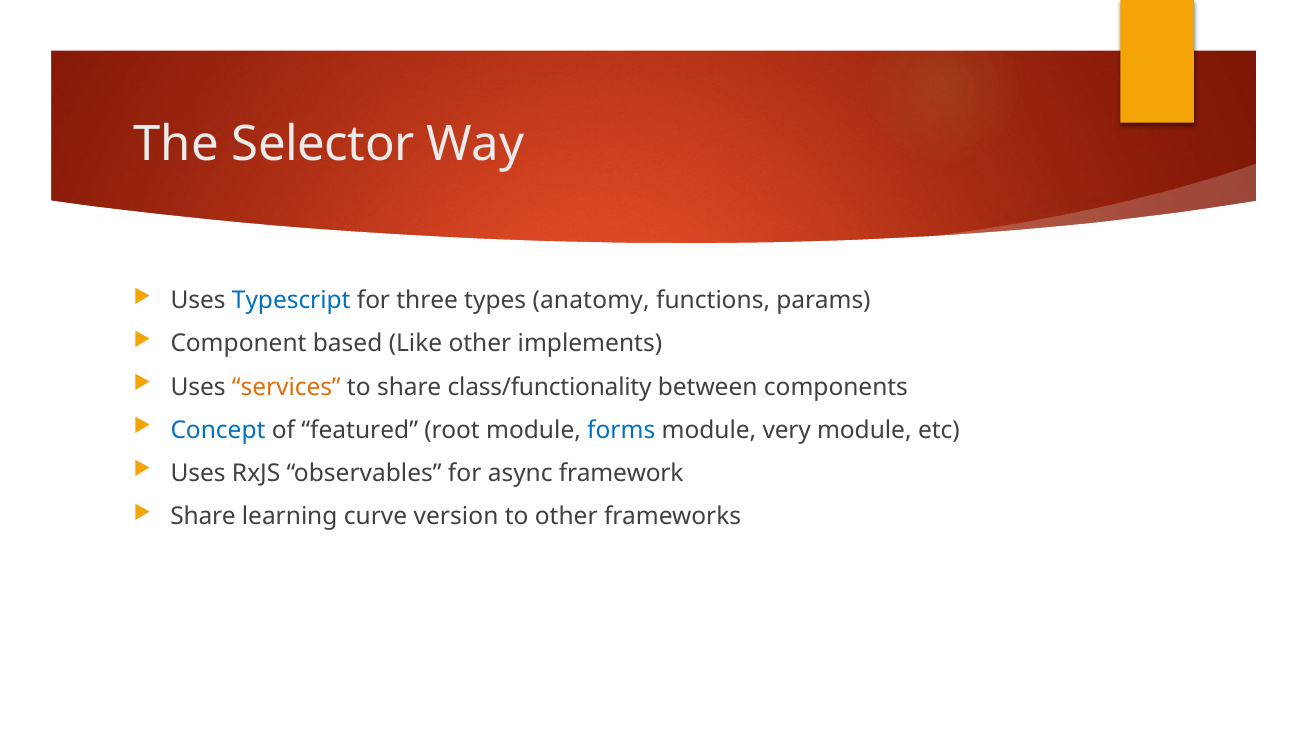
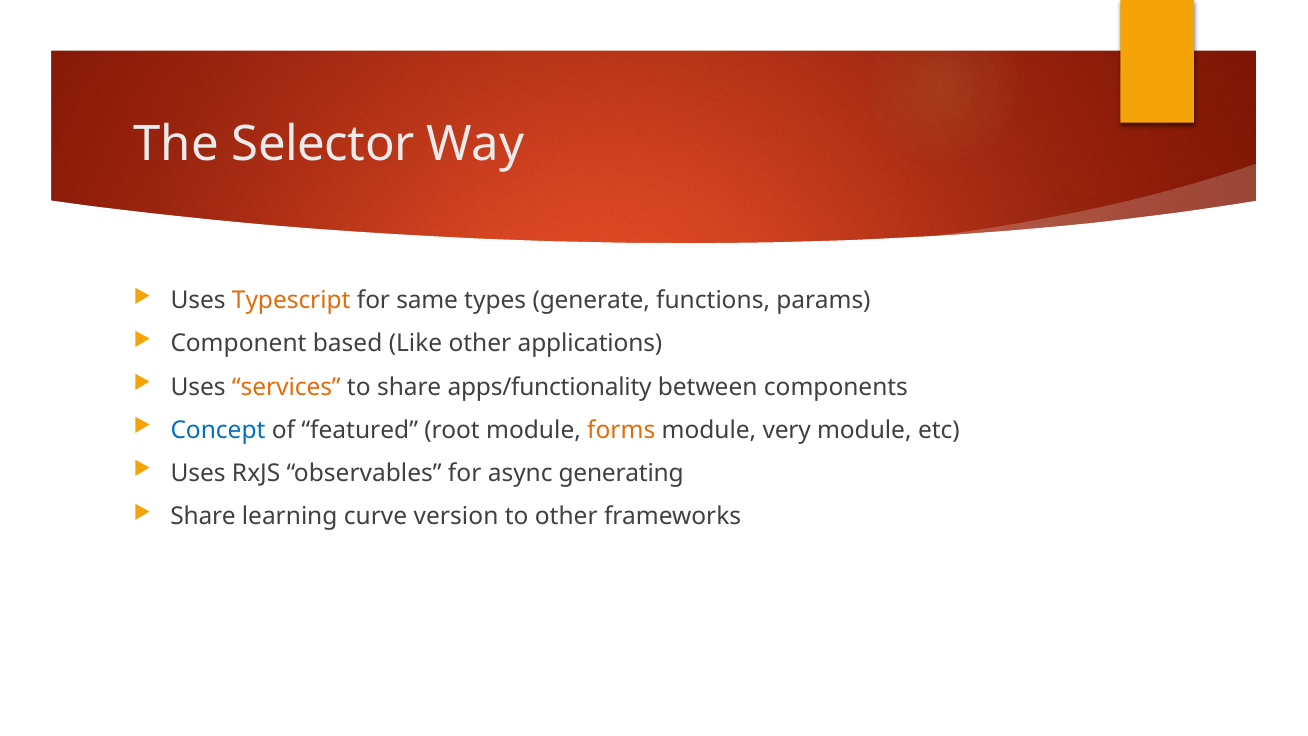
Typescript colour: blue -> orange (291, 301)
three: three -> same (427, 301)
anatomy: anatomy -> generate (591, 301)
implements: implements -> applications (590, 344)
class/functionality: class/functionality -> apps/functionality (550, 387)
forms colour: blue -> orange (621, 430)
framework: framework -> generating (621, 473)
